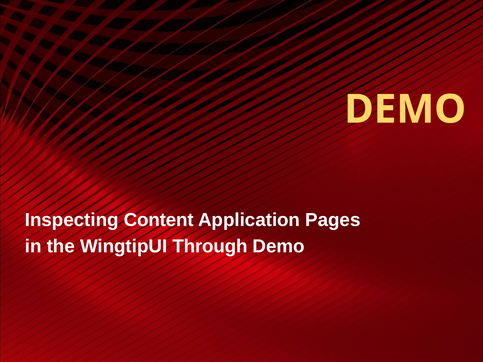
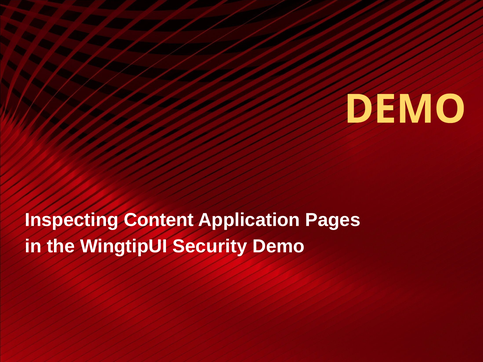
Through: Through -> Security (210, 247)
